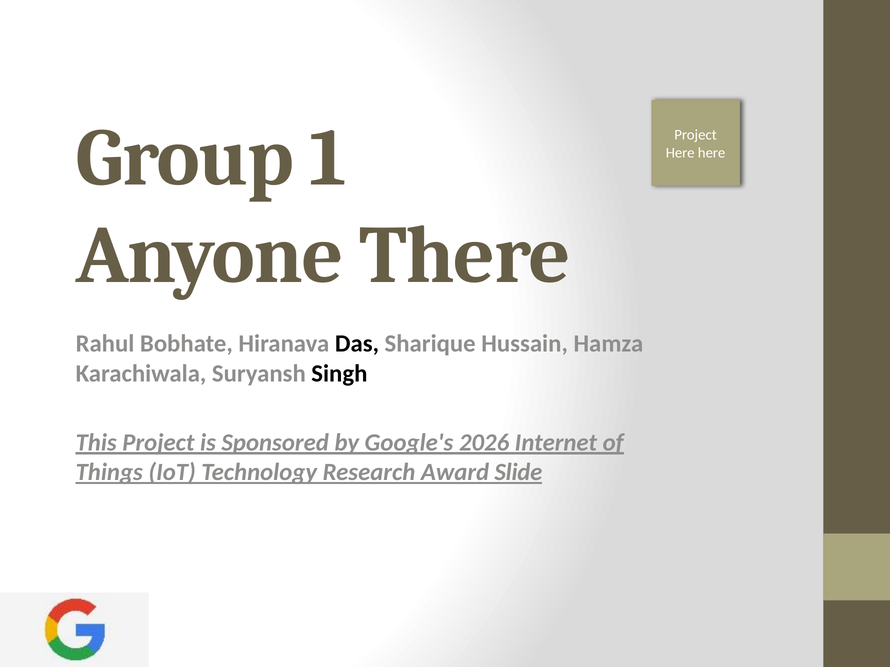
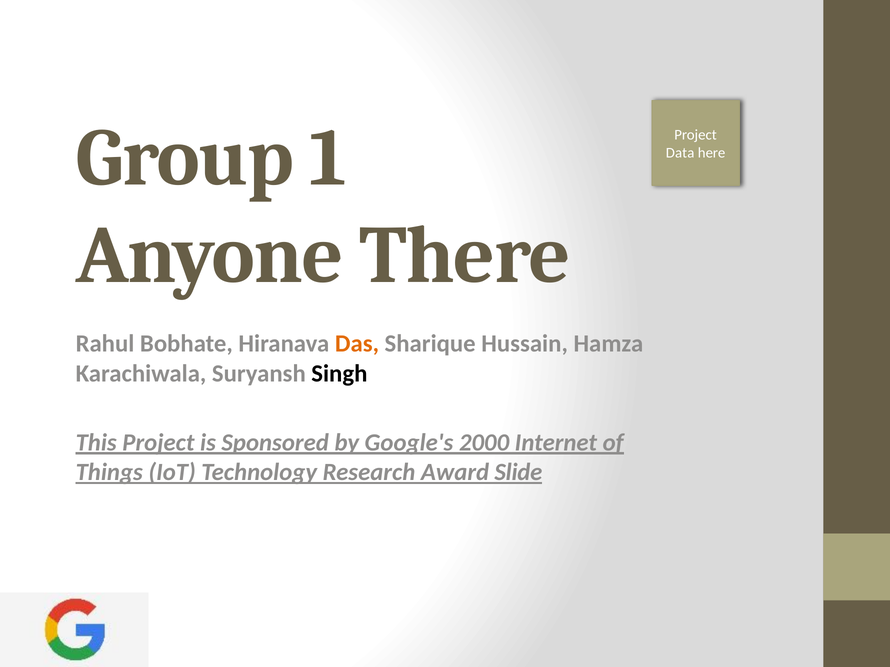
Here: Here -> Data (680, 153)
Das colour: black -> orange (357, 344)
2026: 2026 -> 2000 (484, 443)
